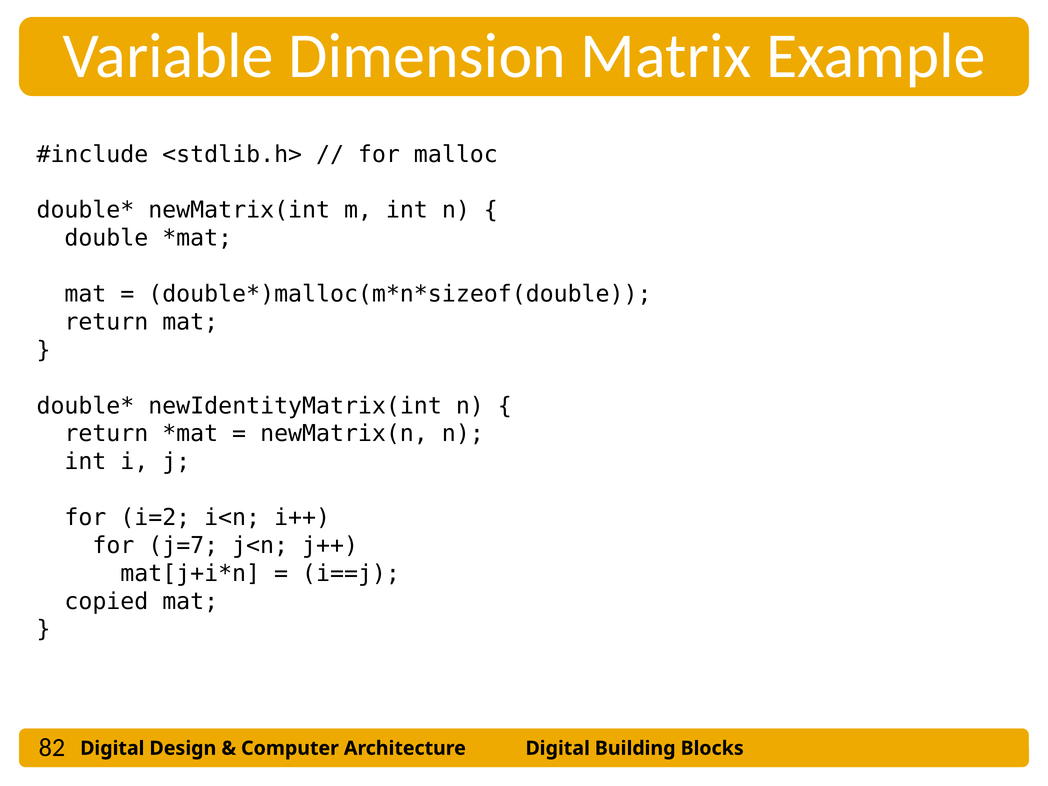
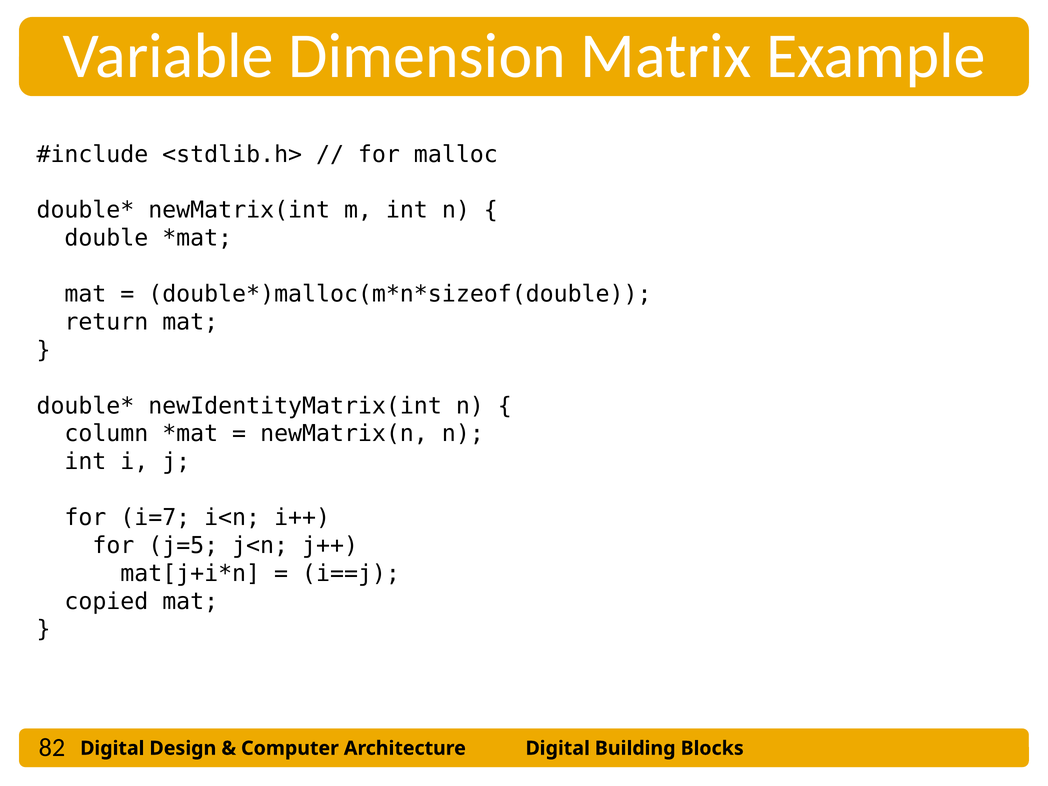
return: return -> column (106, 434)
i=2: i=2 -> i=7 (155, 518)
j=7: j=7 -> j=5 (183, 545)
